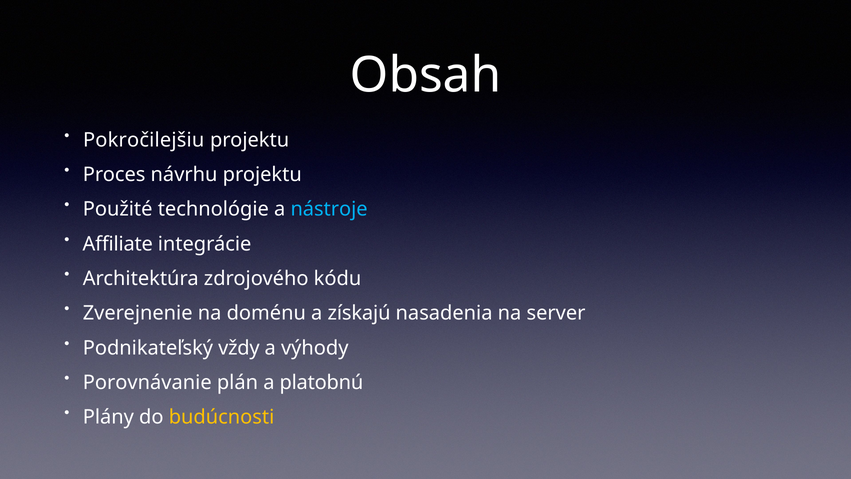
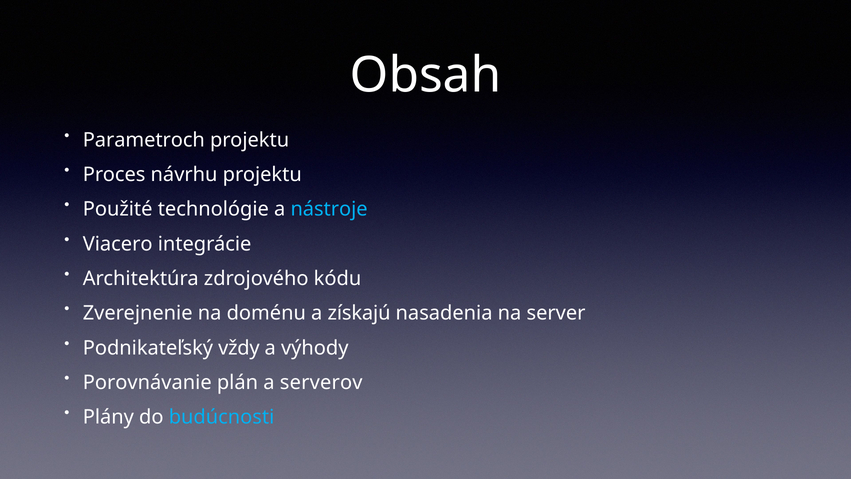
Pokročilejšiu: Pokročilejšiu -> Parametroch (144, 140)
Affiliate: Affiliate -> Viacero (118, 244)
platobnú: platobnú -> serverov (321, 382)
budúcnosti colour: yellow -> light blue (222, 417)
